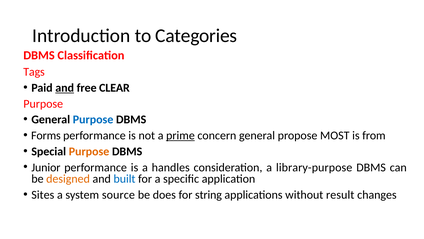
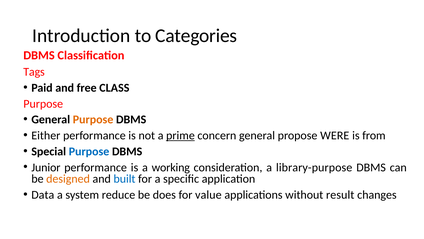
and underline: present -> none (65, 88)
CLEAR: CLEAR -> CLASS (114, 88)
Purpose colour: blue -> orange (93, 119)
Forms: Forms -> Either (46, 135)
MOST: MOST -> WERE (335, 135)
Purpose colour: orange -> blue (89, 151)
handles: handles -> working (171, 167)
Sites: Sites -> Data (43, 194)
source: source -> reduce (118, 194)
string: string -> value (208, 194)
